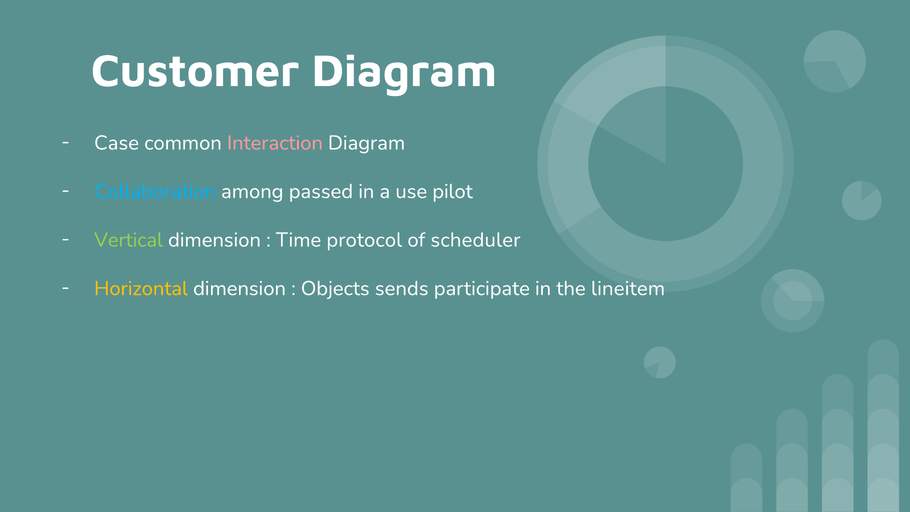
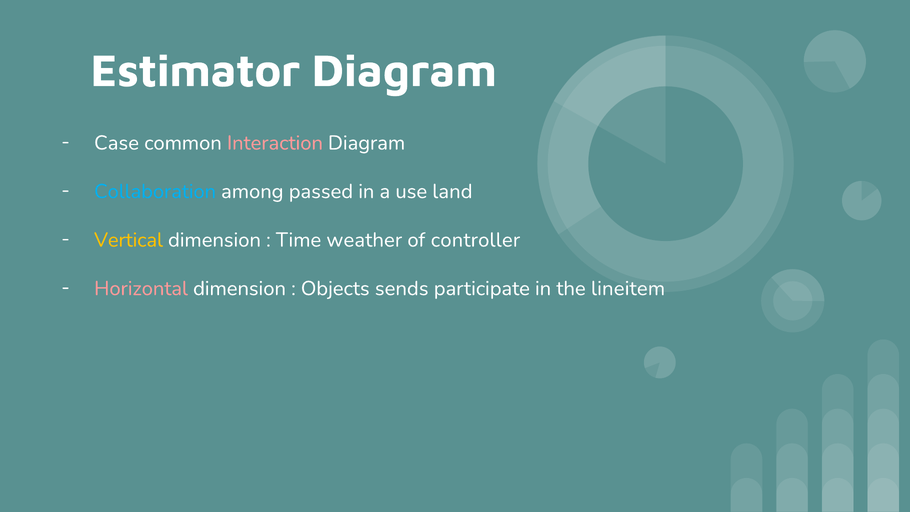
Customer: Customer -> Estimator (195, 71)
pilot: pilot -> land (452, 191)
Vertical colour: light green -> yellow (129, 240)
protocol: protocol -> weather (364, 240)
scheduler: scheduler -> controller (475, 240)
Horizontal colour: yellow -> pink (141, 288)
